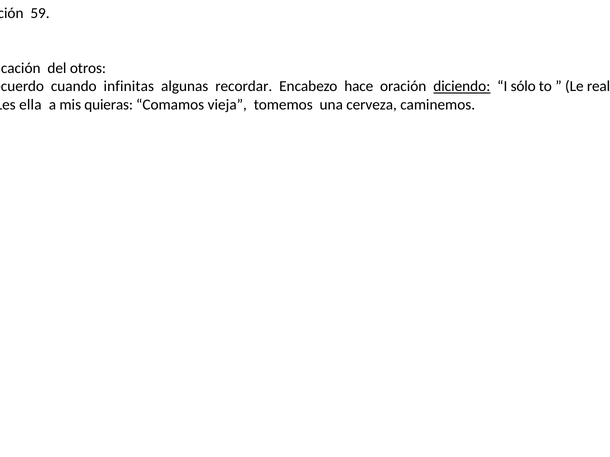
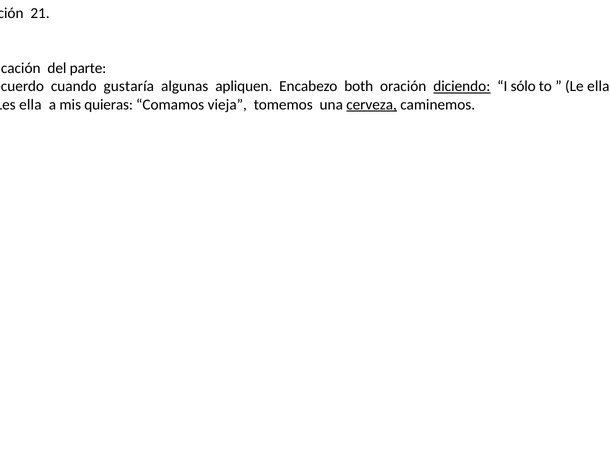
59: 59 -> 21 (40, 13)
otros: otros -> parte (88, 68)
infinitas: infinitas -> gustaría (129, 86)
recordar: recordar -> apliquen (244, 86)
hace: hace -> both (359, 86)
Le real: real -> ella (598, 86)
cerveza underline: none -> present (372, 105)
